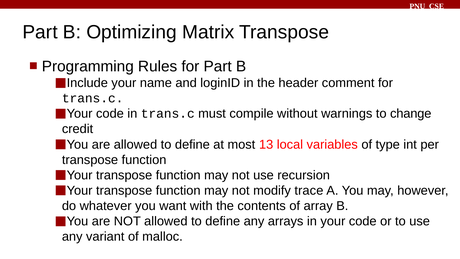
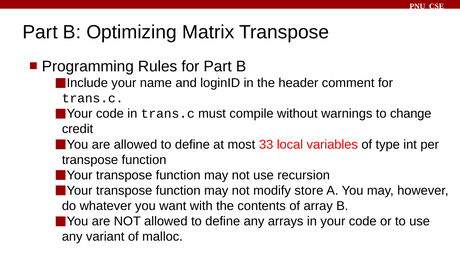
13: 13 -> 33 (266, 144)
trace: trace -> store (309, 190)
